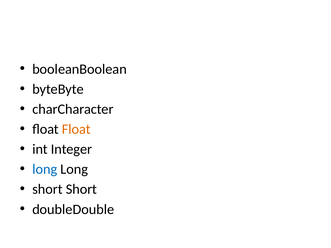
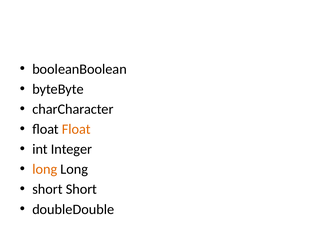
long colour: blue -> orange (45, 169)
